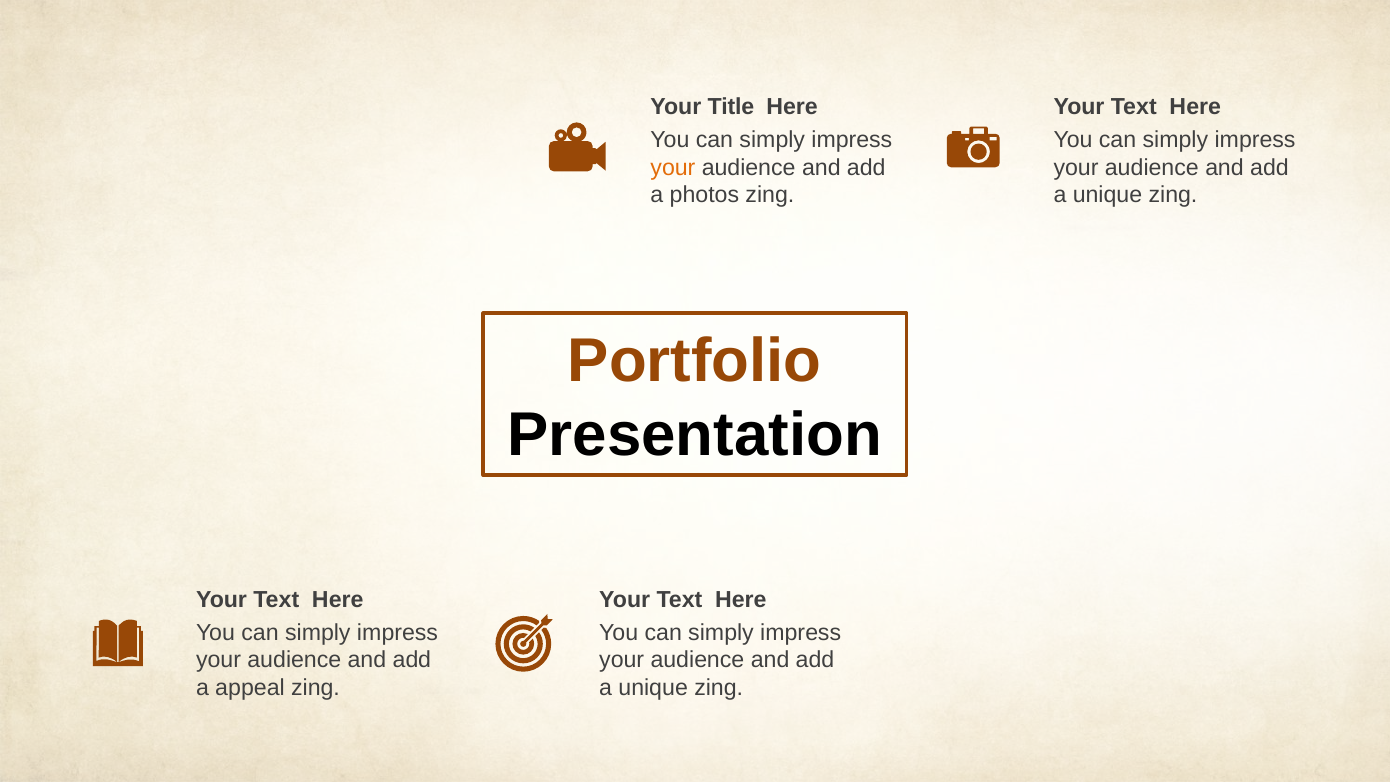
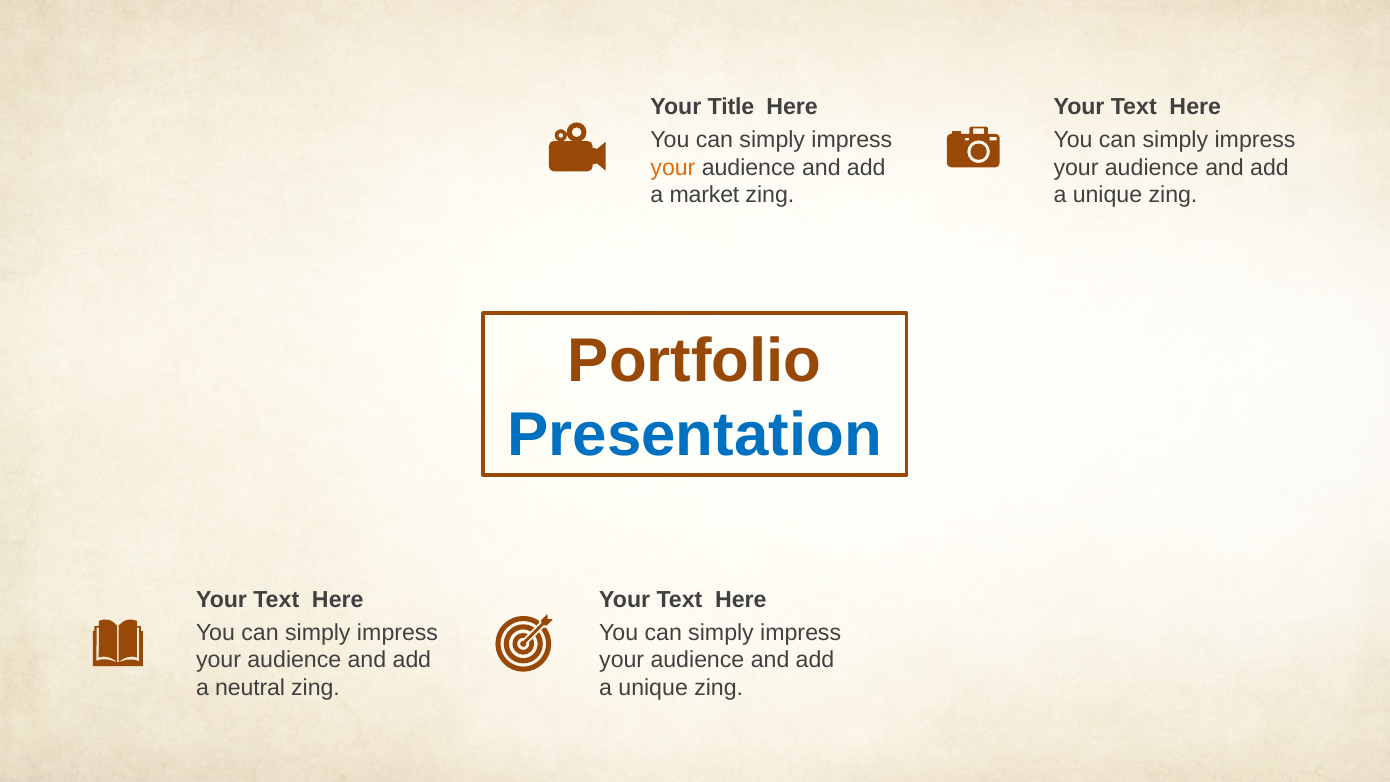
photos: photos -> market (705, 195)
Presentation colour: black -> blue (695, 436)
appeal: appeal -> neutral (250, 688)
